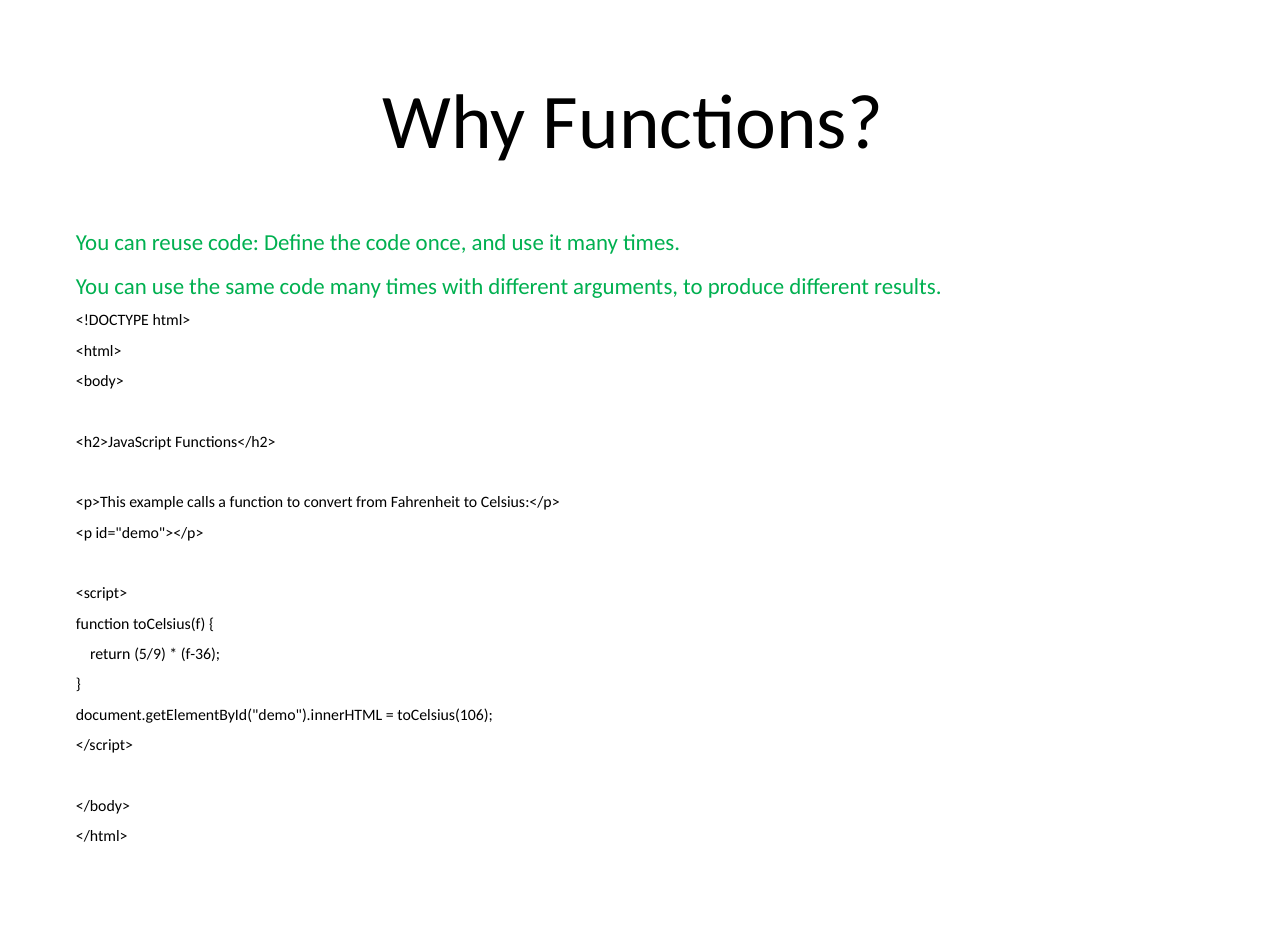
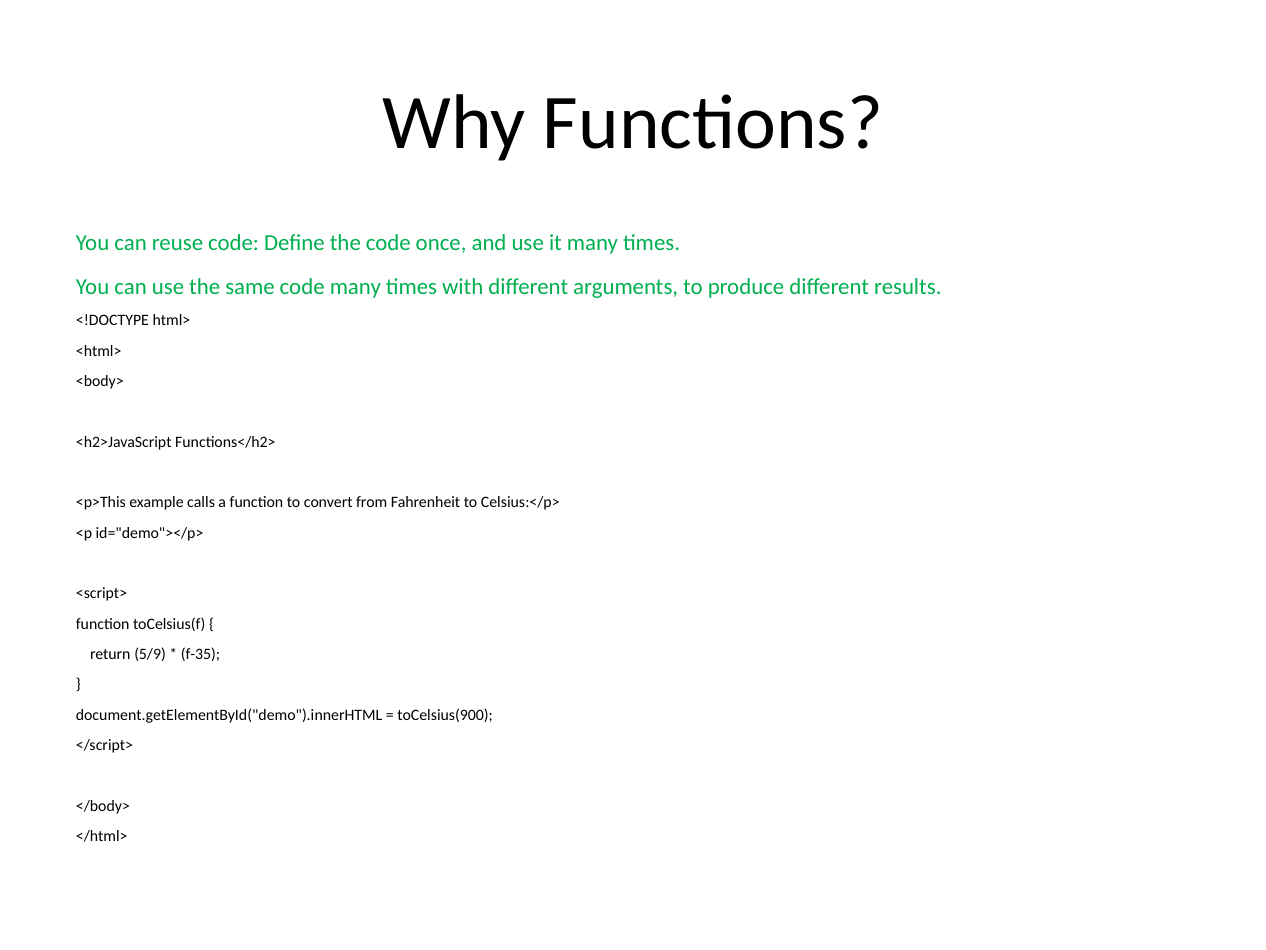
f-36: f-36 -> f-35 (201, 654)
toCelsius(106: toCelsius(106 -> toCelsius(900 (445, 714)
